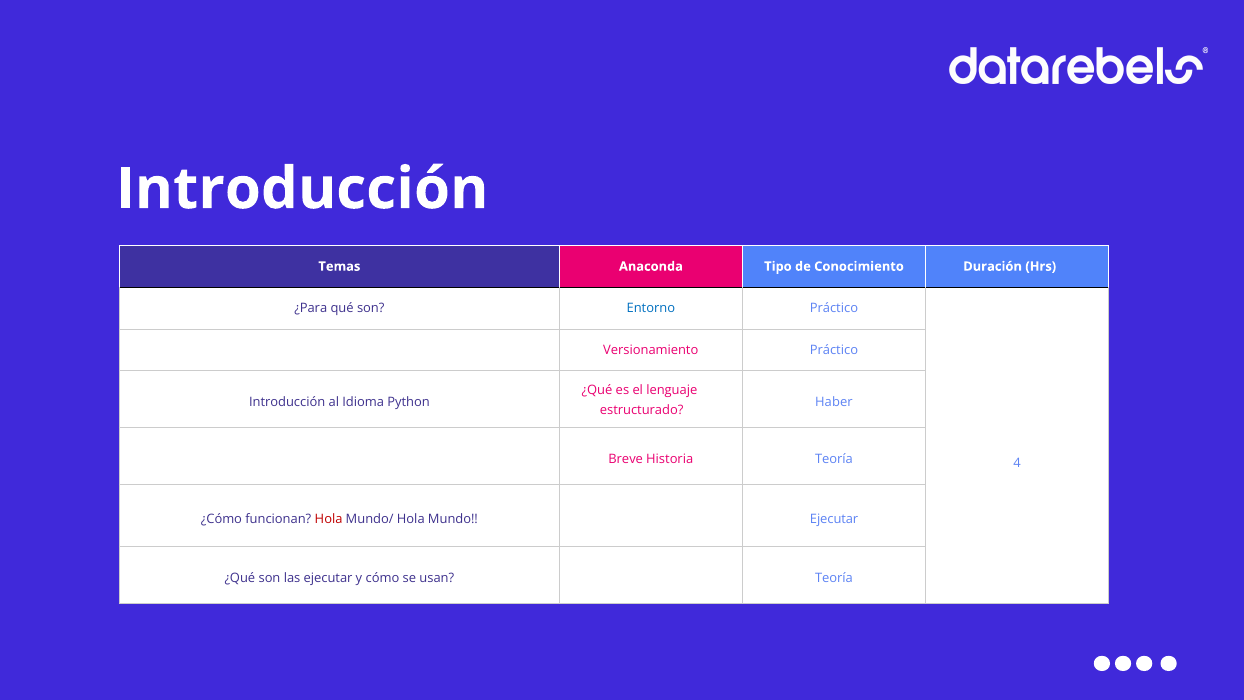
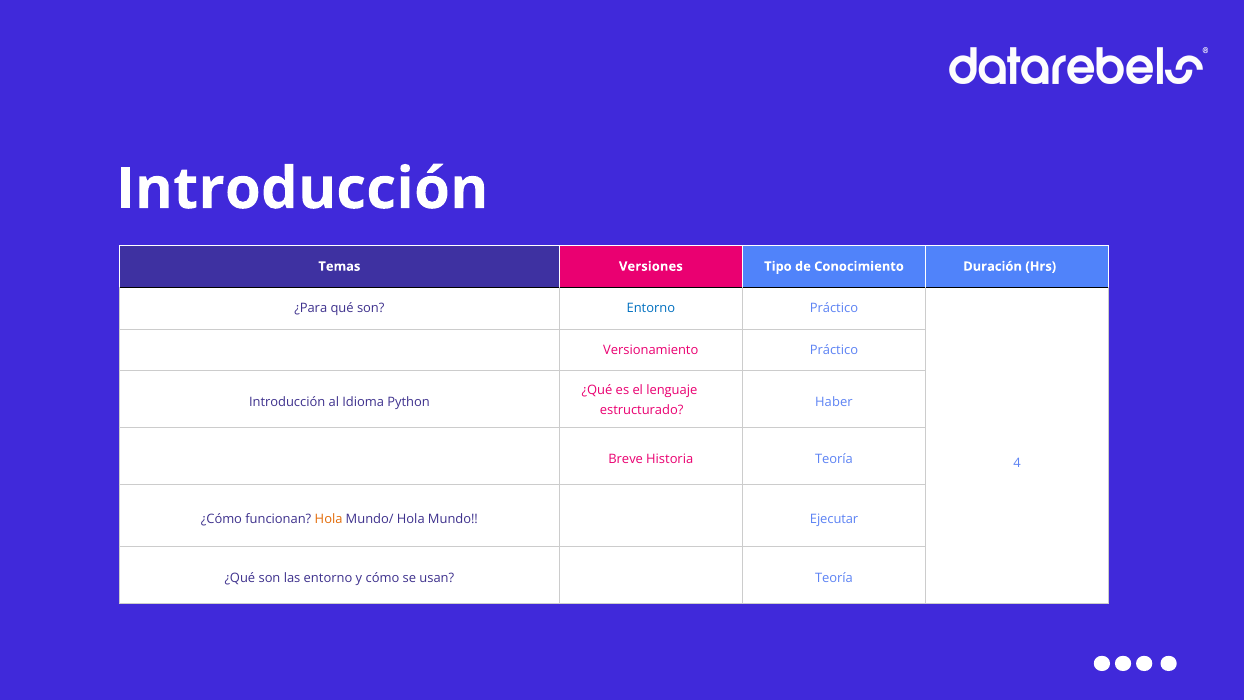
Anaconda: Anaconda -> Versiones (651, 266)
Hola colour: red -> orange (329, 519)
las ejecutar: ejecutar -> entorno (328, 578)
